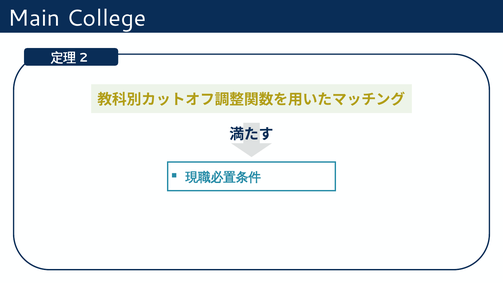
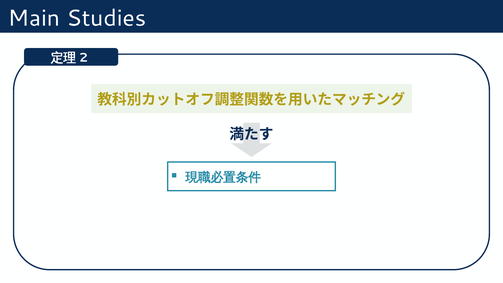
College: College -> Studies (106, 18)
